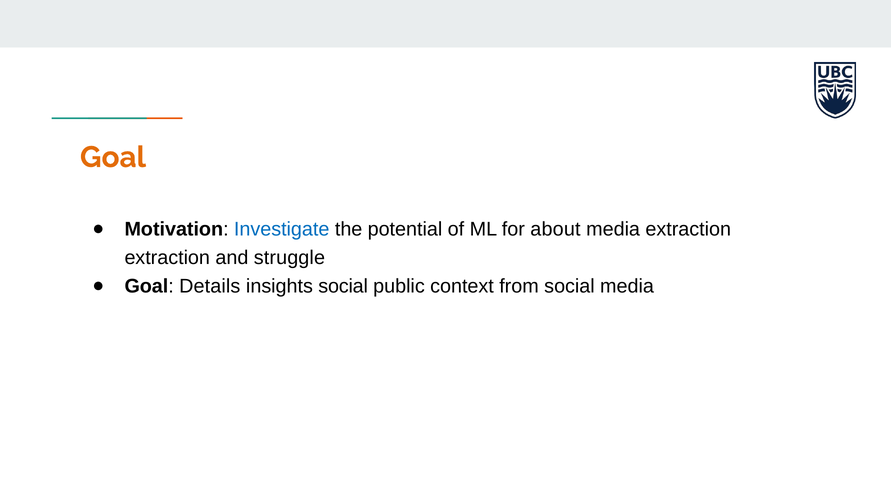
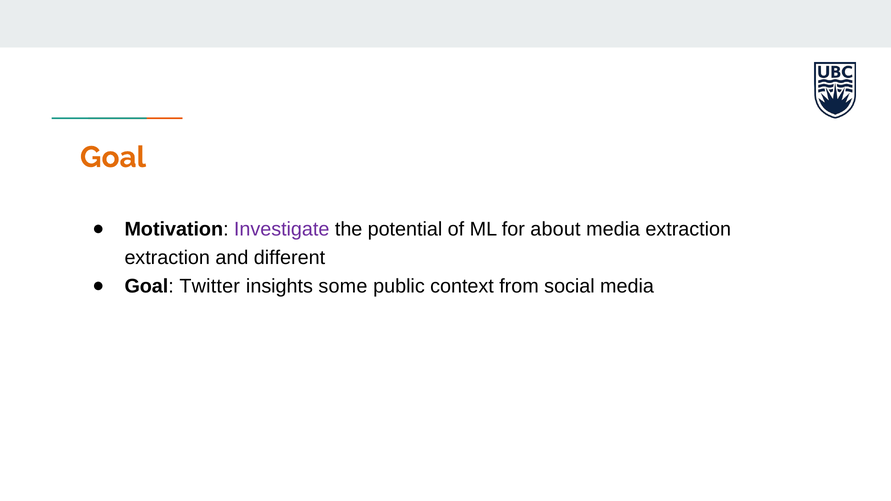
Investigate colour: blue -> purple (282, 229)
struggle: struggle -> different (289, 258)
Details: Details -> Twitter (210, 286)
insights social: social -> some (343, 286)
